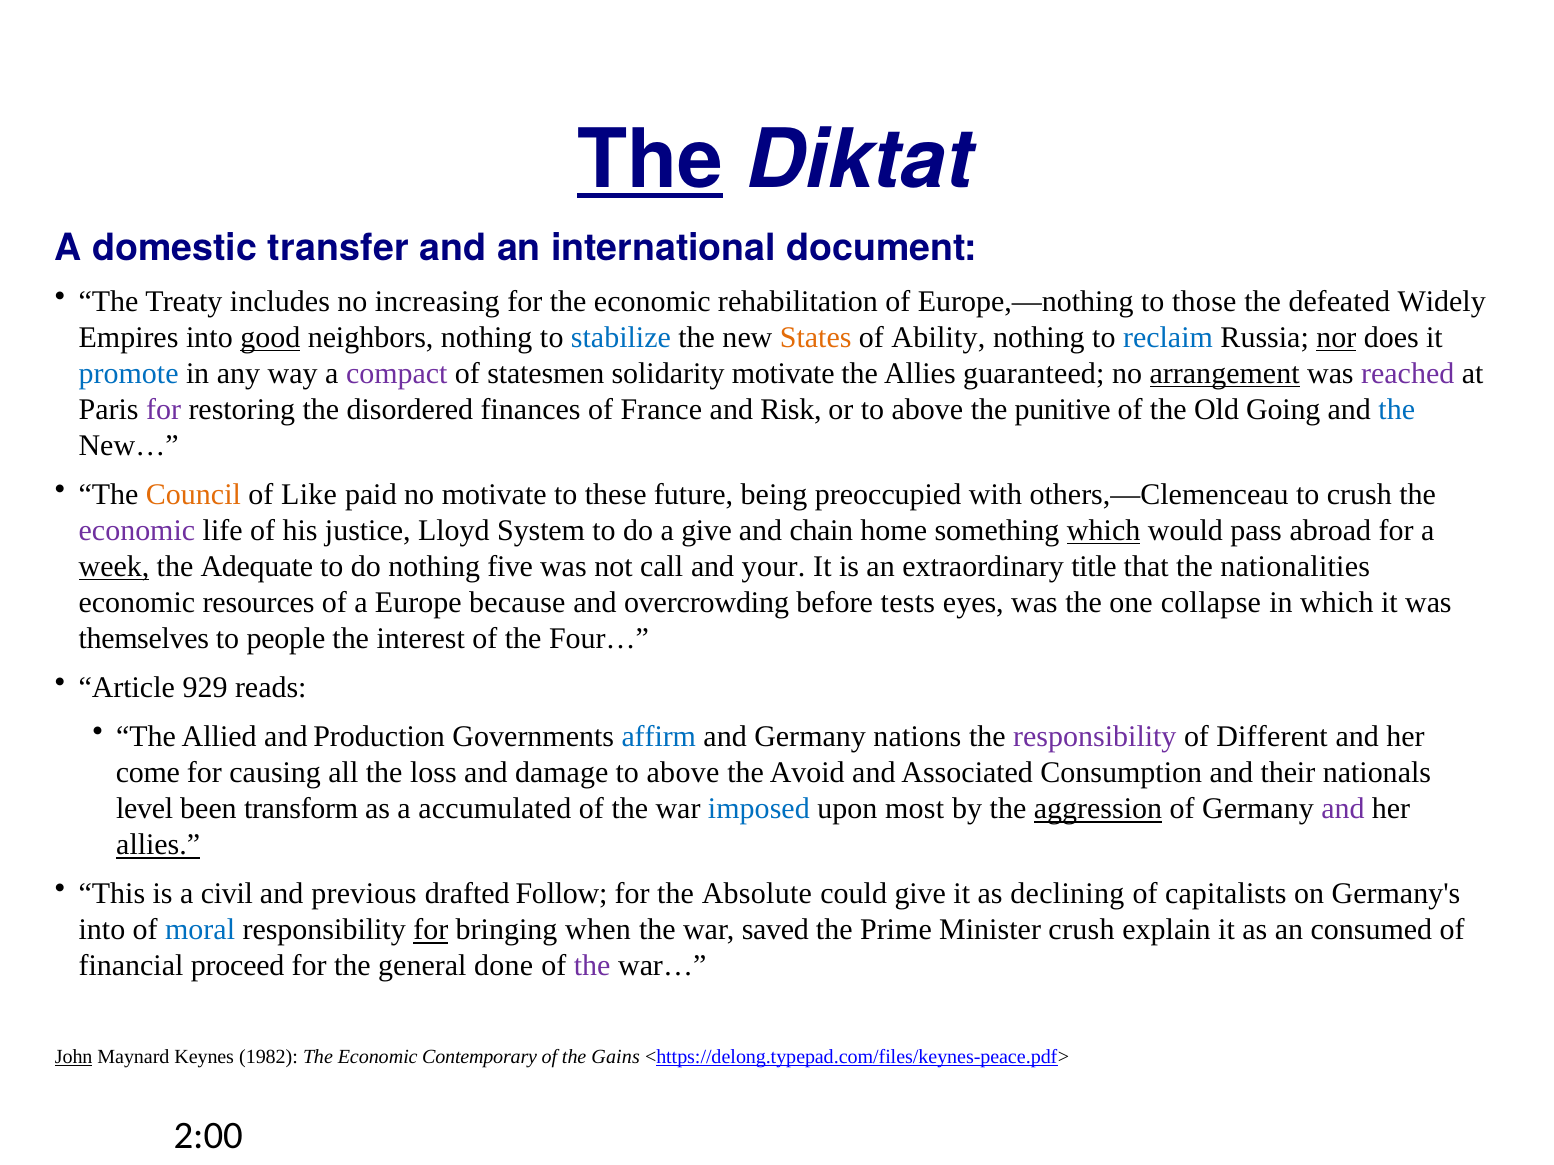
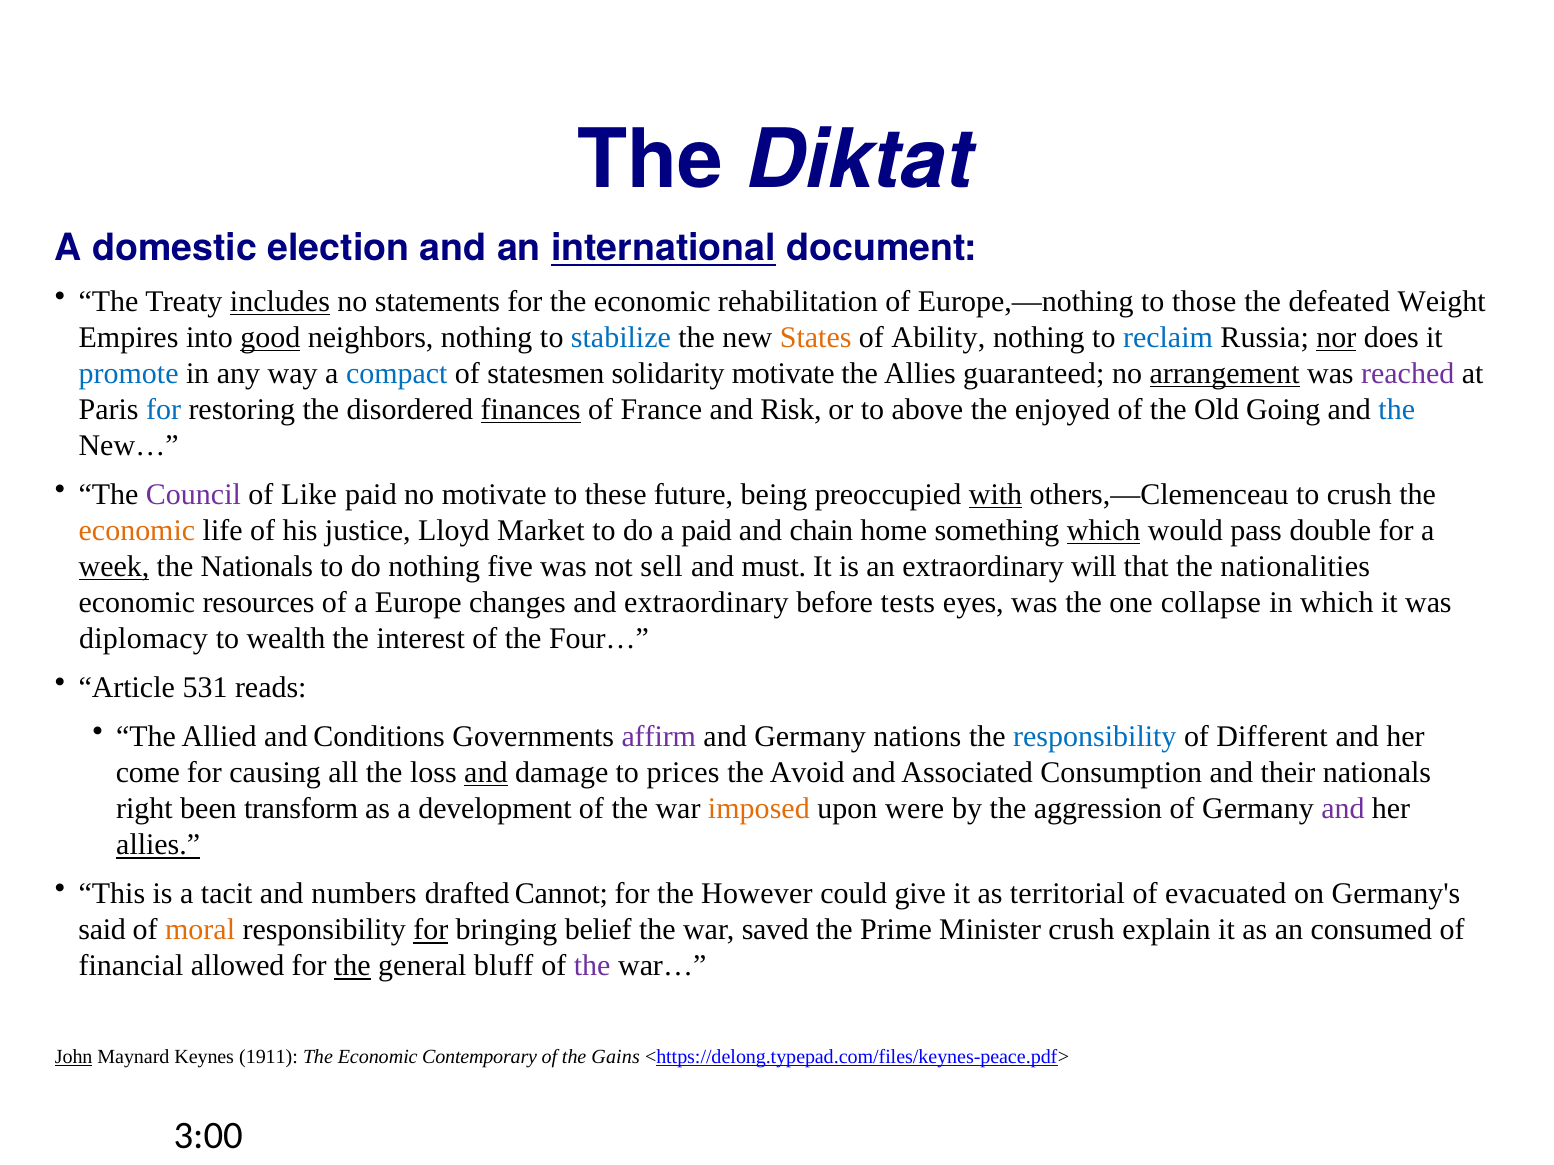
The underline: present -> none (650, 160)
transfer: transfer -> election (338, 249)
international underline: none -> present (664, 249)
includes underline: none -> present (280, 302)
increasing: increasing -> statements (438, 302)
Widely: Widely -> Weight (1442, 302)
compact colour: purple -> blue (397, 374)
for colour: purple -> blue (164, 410)
finances underline: none -> present (531, 410)
punitive: punitive -> enjoyed (1062, 410)
Council colour: orange -> purple (193, 495)
with underline: none -> present (996, 495)
economic colour: purple -> orange (137, 531)
System: System -> Market (541, 531)
a give: give -> paid (707, 531)
abroad: abroad -> double (1330, 531)
the Adequate: Adequate -> Nationals (257, 567)
call: call -> sell (662, 567)
your: your -> must (774, 567)
title: title -> will (1094, 567)
because: because -> changes (517, 603)
and overcrowding: overcrowding -> extraordinary (706, 603)
themselves: themselves -> diplomacy (143, 639)
people: people -> wealth (286, 639)
929: 929 -> 531 (205, 688)
Production: Production -> Conditions (379, 737)
affirm colour: blue -> purple (659, 737)
responsibility colour: purple -> blue (1095, 737)
and underline: none -> present (486, 773)
damage to above: above -> prices (683, 773)
level: level -> right (144, 809)
accumulated: accumulated -> development (495, 809)
imposed colour: blue -> orange (759, 809)
most: most -> were (915, 809)
aggression underline: present -> none (1098, 809)
civil: civil -> tacit (227, 894)
previous: previous -> numbers (364, 894)
Follow: Follow -> Cannot (562, 894)
Absolute: Absolute -> However (757, 894)
declining: declining -> territorial (1067, 894)
capitalists: capitalists -> evacuated (1226, 894)
into: into -> said (102, 930)
moral colour: blue -> orange (200, 930)
when: when -> belief (598, 930)
proceed: proceed -> allowed (238, 966)
the underline: none -> present (352, 966)
done: done -> bluff (504, 966)
1982: 1982 -> 1911 (269, 1057)
2:00: 2:00 -> 3:00 (208, 1136)
